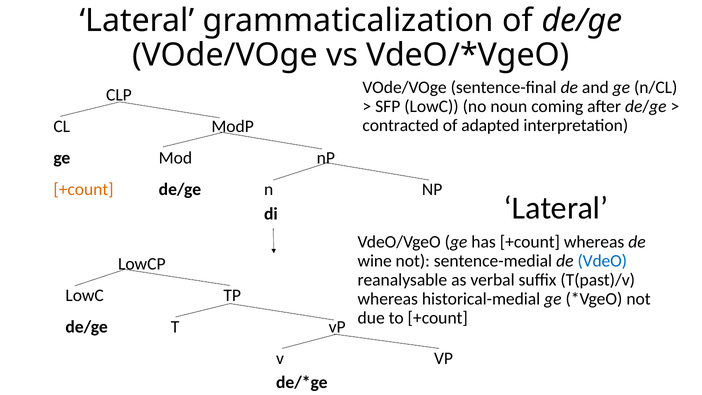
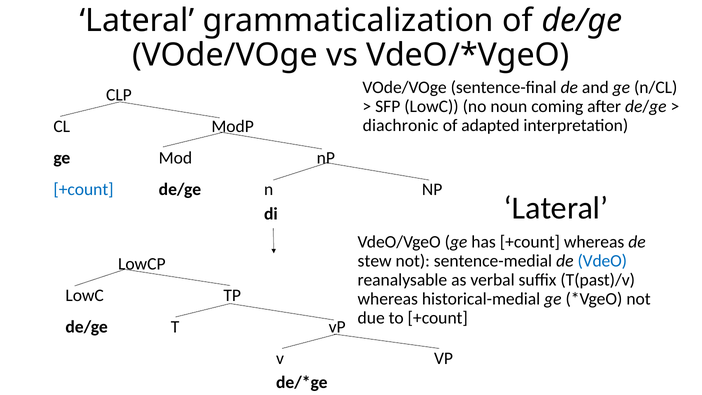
contracted: contracted -> diachronic (401, 125)
+count colour: orange -> blue (84, 190)
wine: wine -> stew (375, 261)
